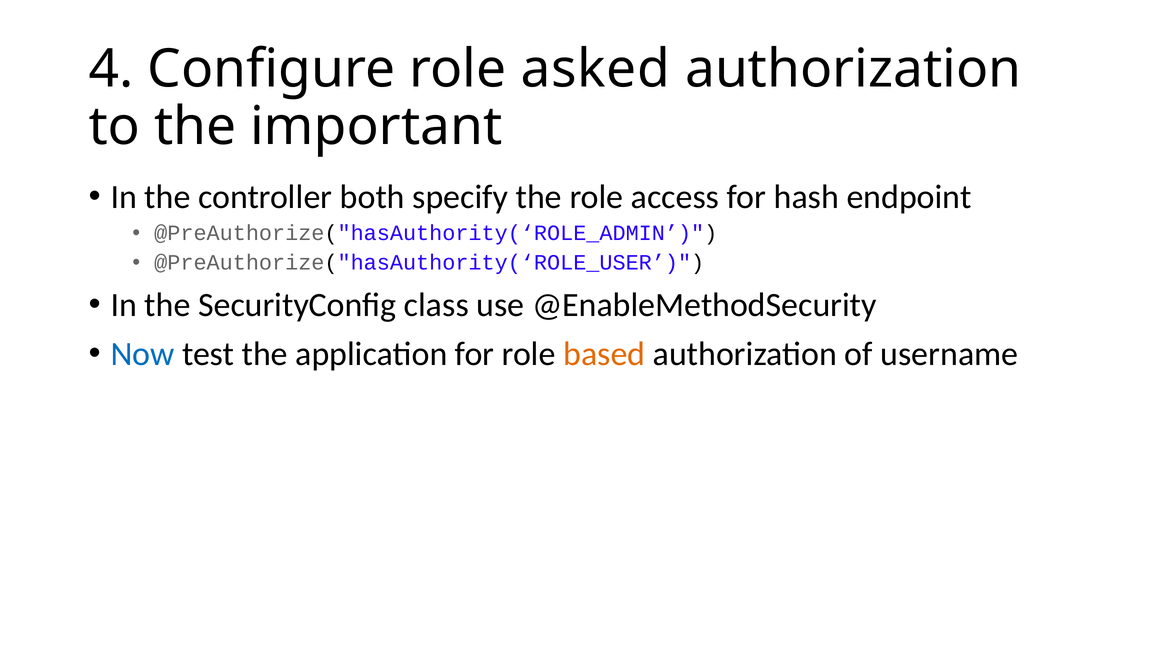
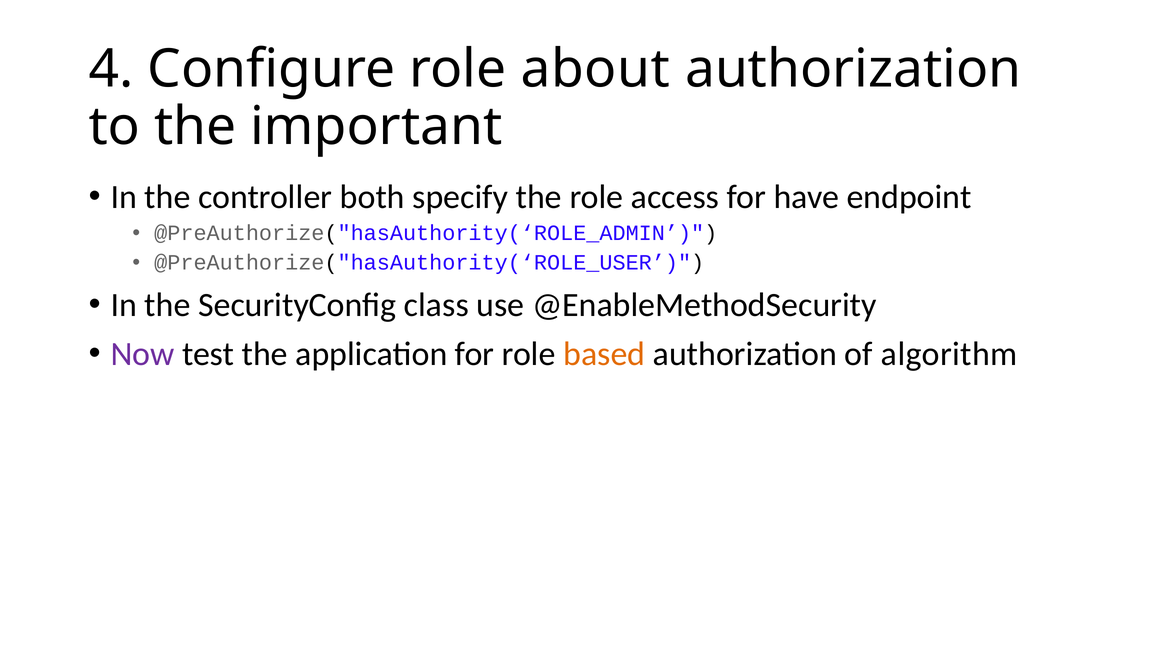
asked: asked -> about (595, 69)
hash: hash -> have (807, 197)
Now colour: blue -> purple (143, 354)
username: username -> algorithm (949, 354)
